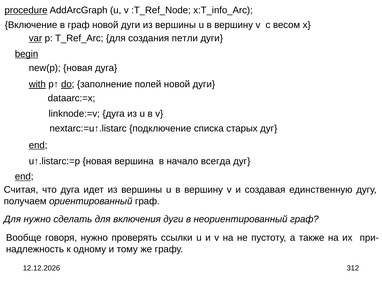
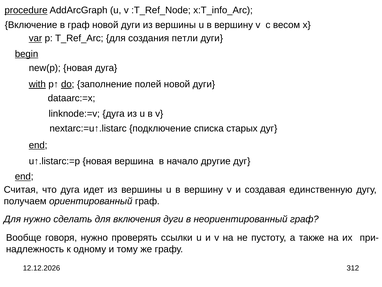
всегда: всегда -> другие (216, 161)
